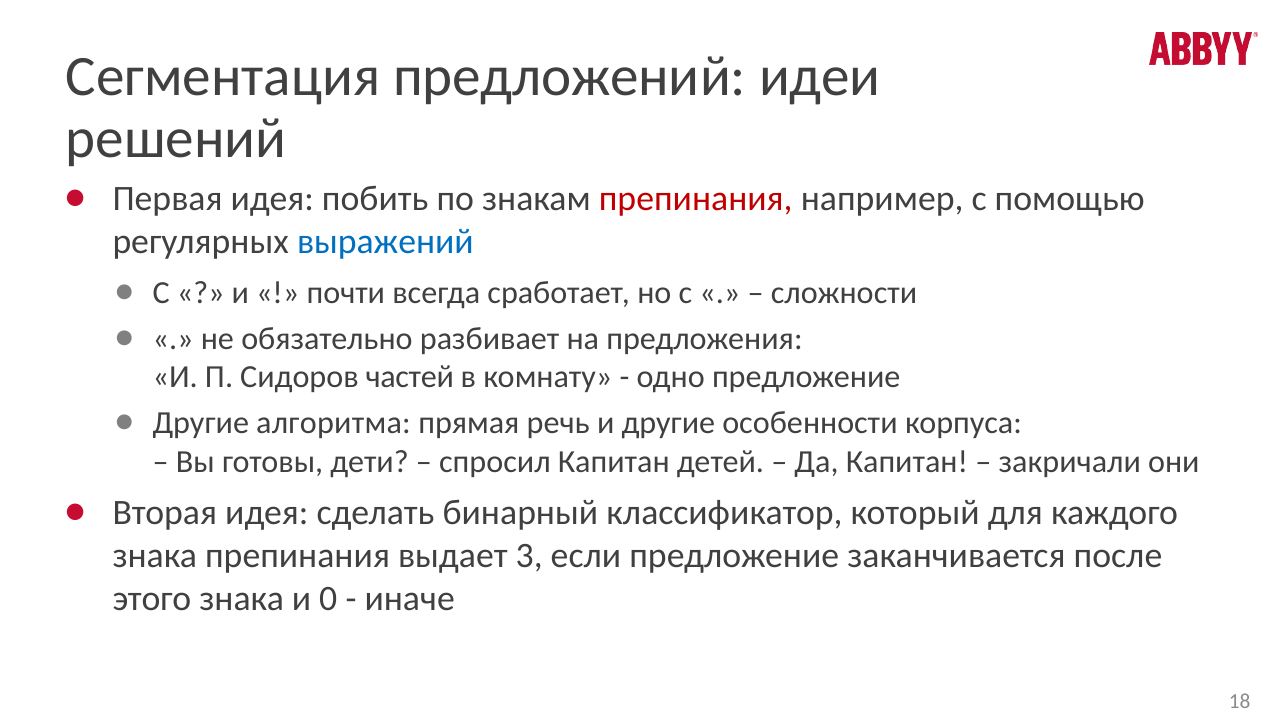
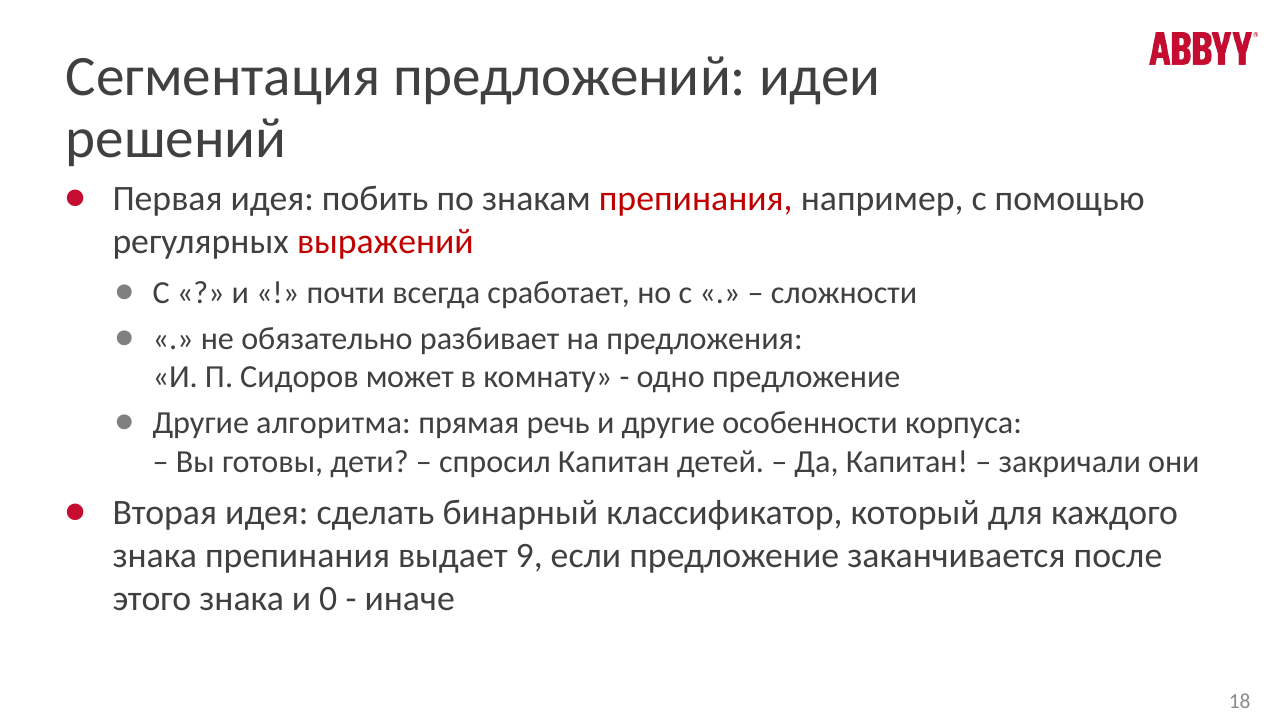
выражений colour: blue -> red (385, 242)
частей: частей -> может (410, 378)
3: 3 -> 9 (529, 556)
